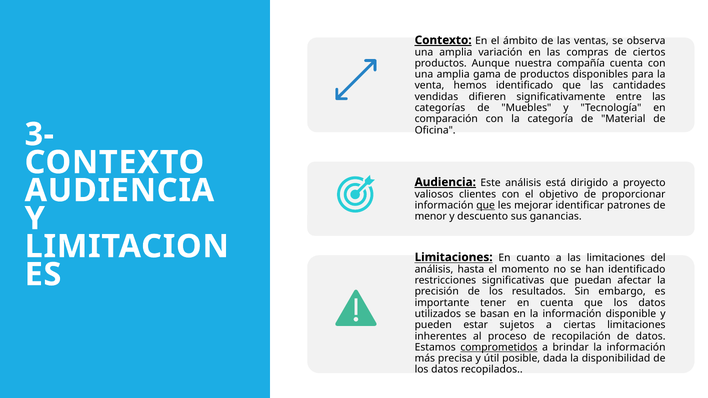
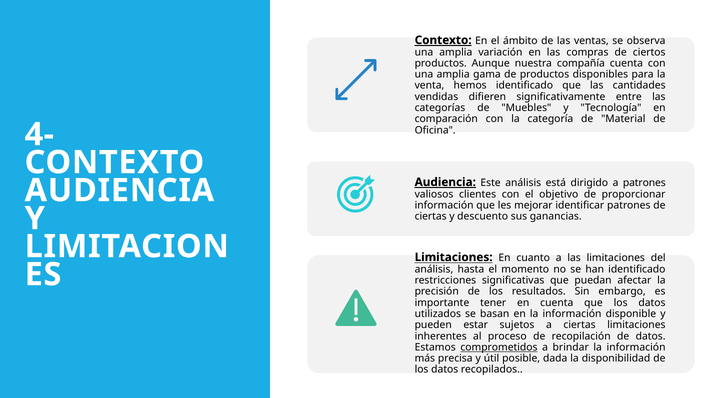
3-: 3- -> 4- (39, 135)
a proyecto: proyecto -> patrones (644, 183)
que underline: present -> none (486, 205)
menor: menor -> ciertas (431, 217)
